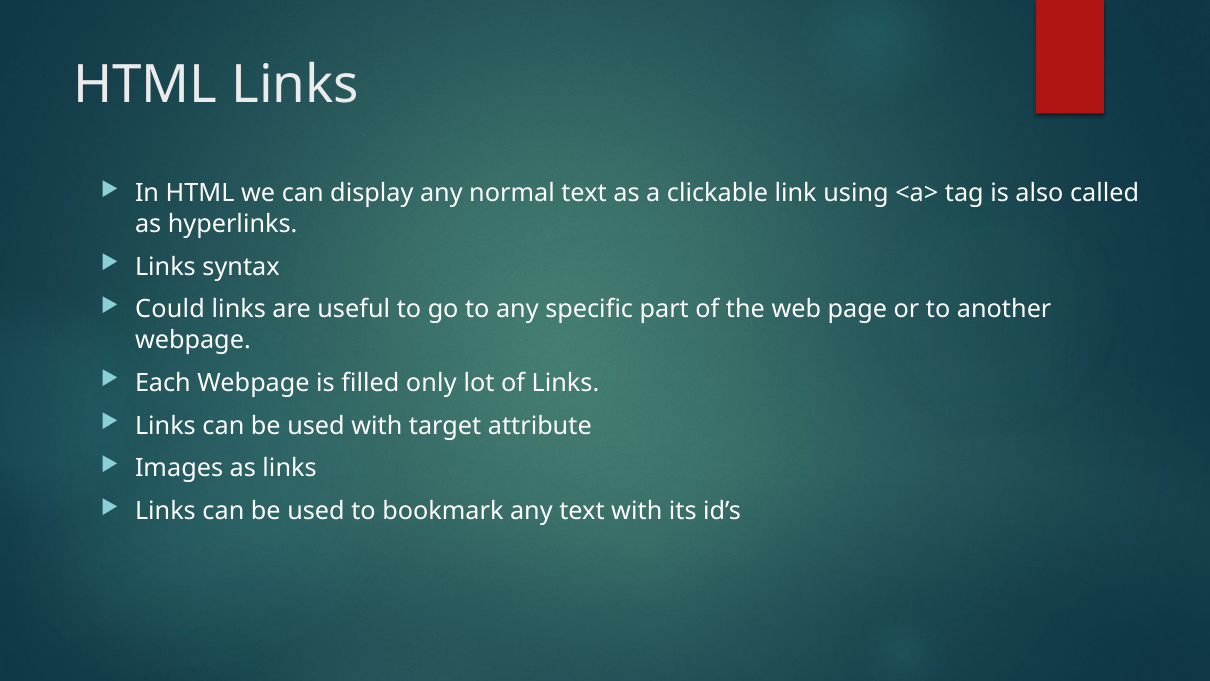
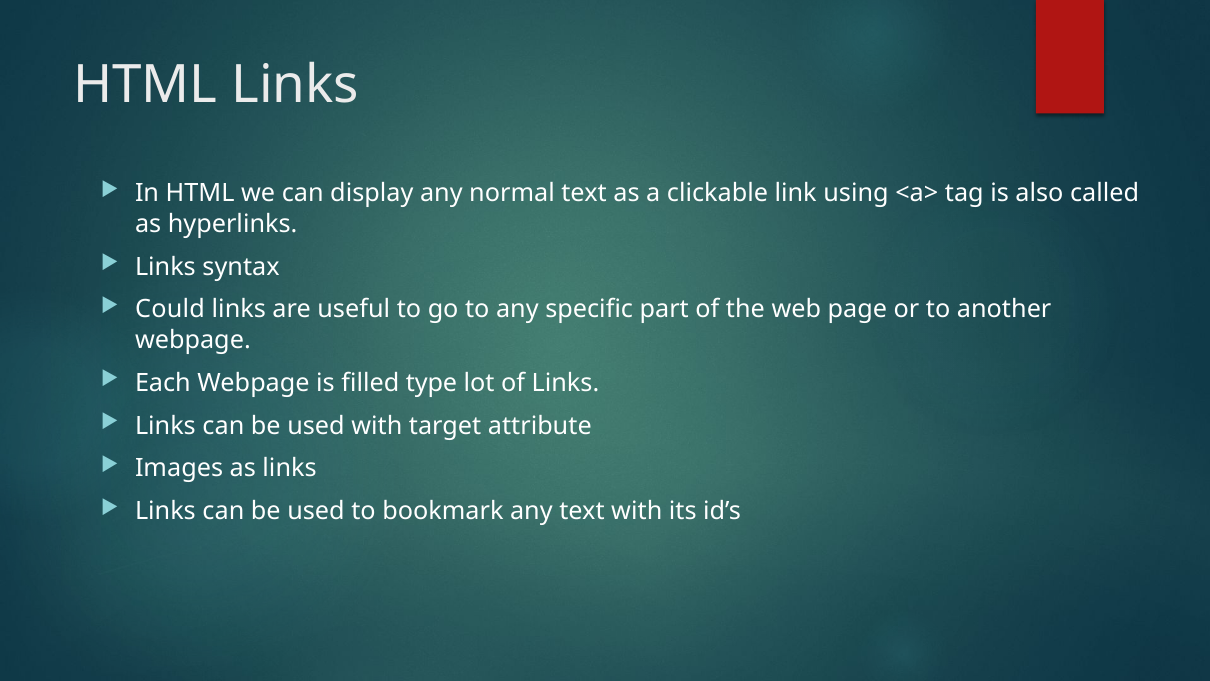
only: only -> type (432, 383)
